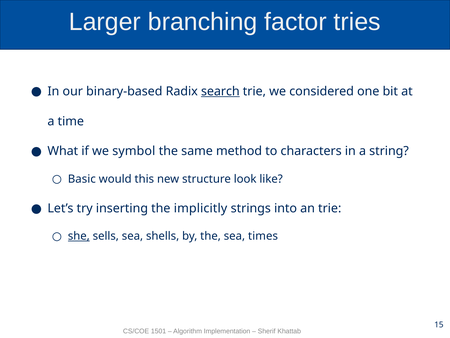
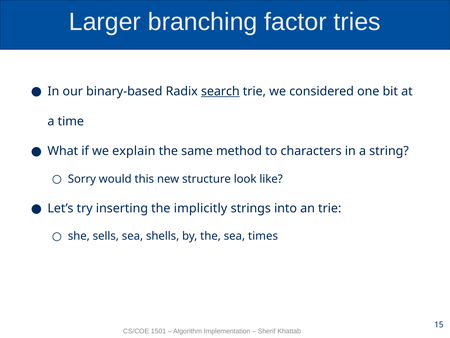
symbol: symbol -> explain (134, 151)
Basic: Basic -> Sorry (82, 179)
she underline: present -> none (79, 236)
